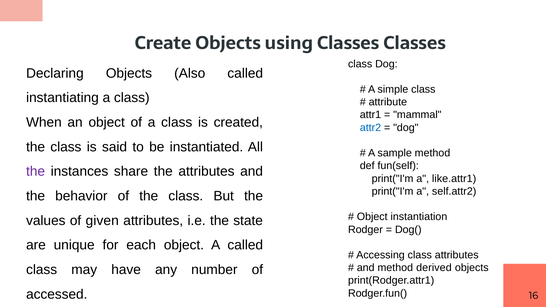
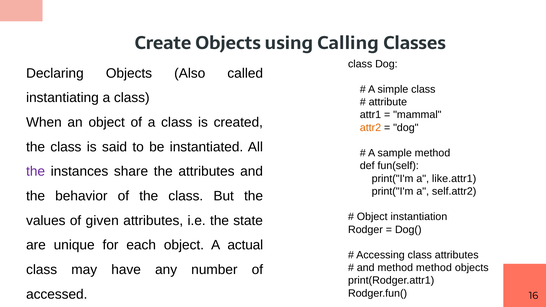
using Classes: Classes -> Calling (348, 43)
attr2 colour: blue -> orange (370, 128)
A called: called -> actual (245, 245)
method derived: derived -> method (434, 268)
